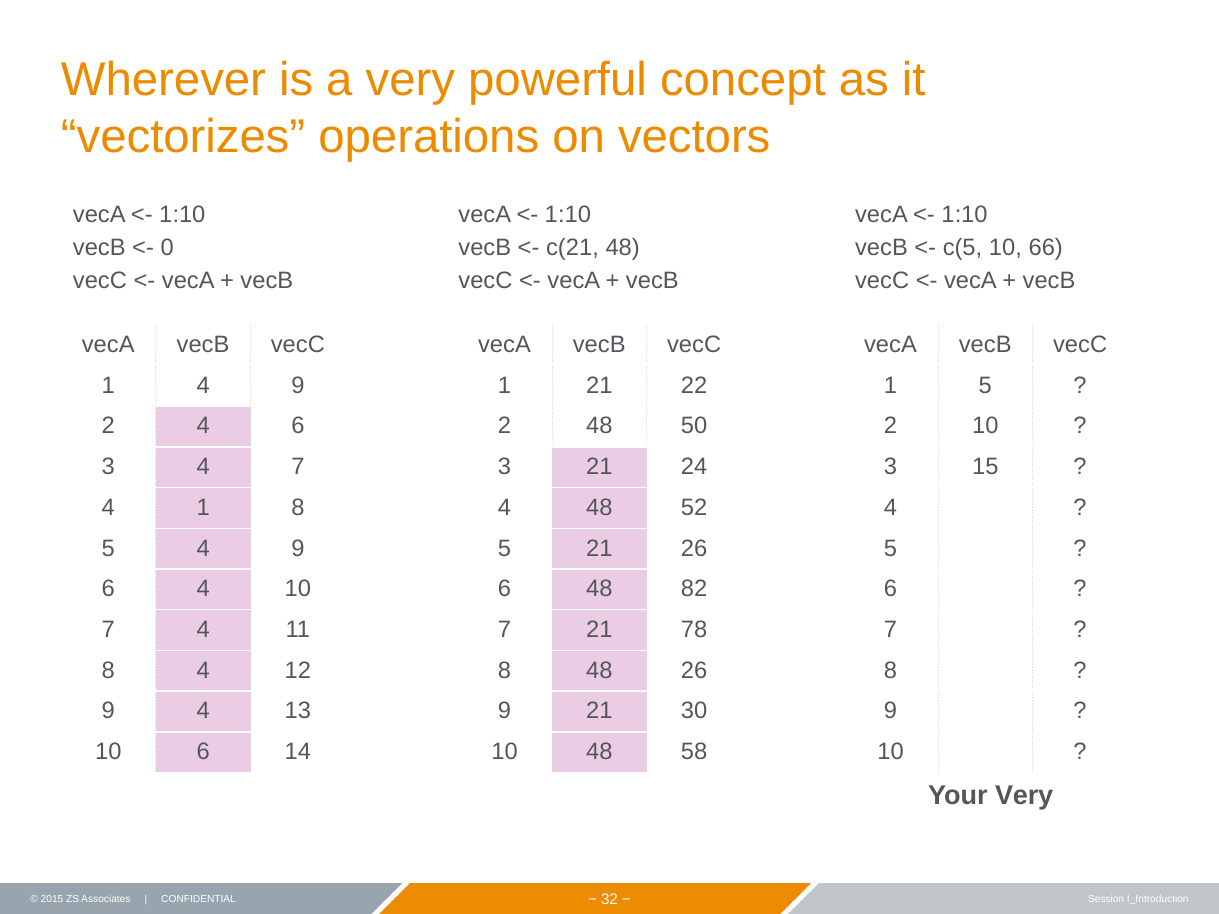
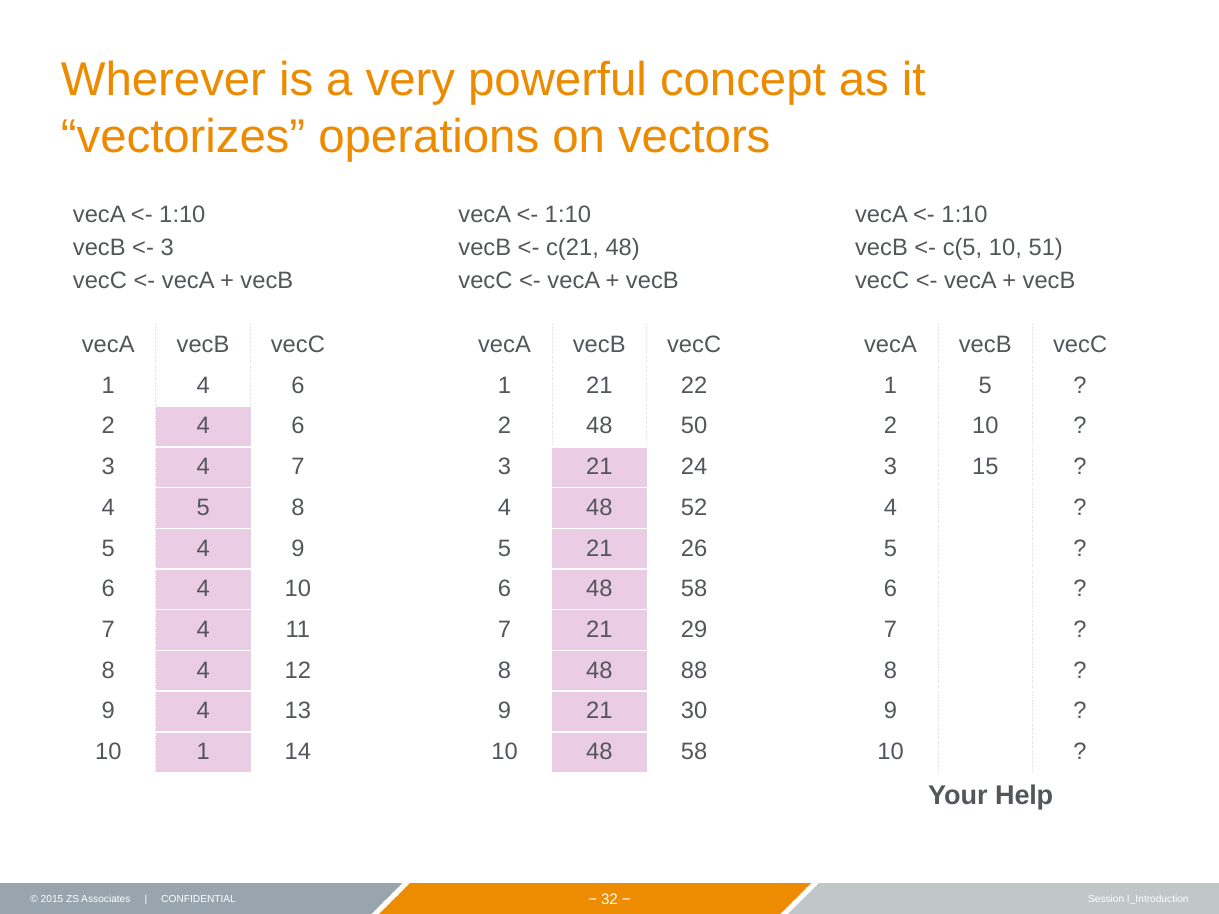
0: 0 -> 3 (167, 248)
66: 66 -> 51 (1046, 248)
1 4 9: 9 -> 6 (298, 386)
4 1: 1 -> 5 (203, 508)
6 48 82: 82 -> 58 (694, 589)
78: 78 -> 29 (694, 630)
48 26: 26 -> 88 (694, 670)
10 6: 6 -> 1 (203, 752)
Your Very: Very -> Help (1024, 796)
